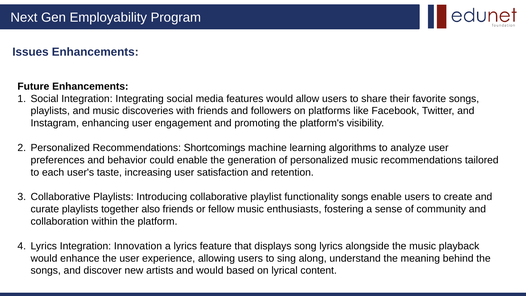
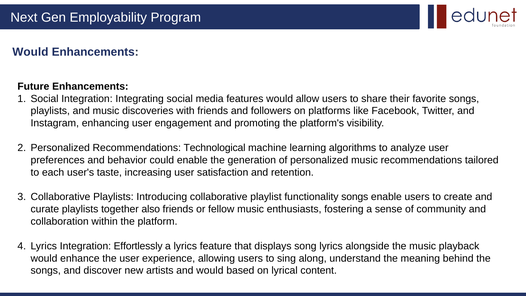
Issues: Issues -> Would (30, 52)
Shortcomings: Shortcomings -> Technological (215, 148)
Innovation: Innovation -> Effortlessly (138, 246)
